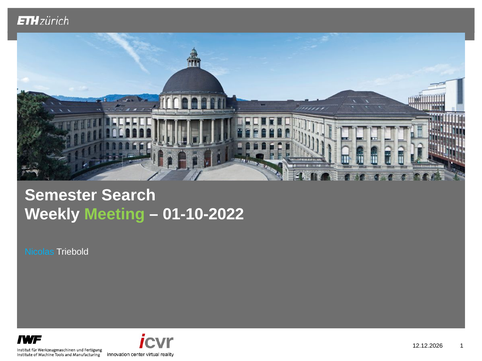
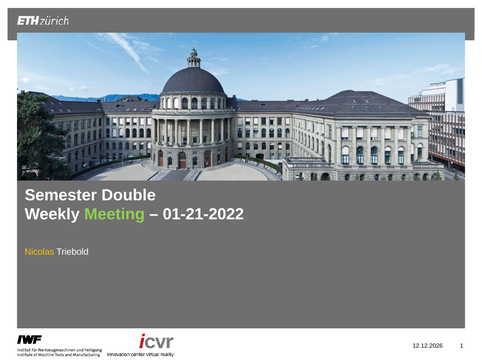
Search: Search -> Double (129, 195)
01-10-2022: 01-10-2022 -> 01-21-2022 (203, 215)
Nicolas colour: light blue -> yellow (39, 252)
